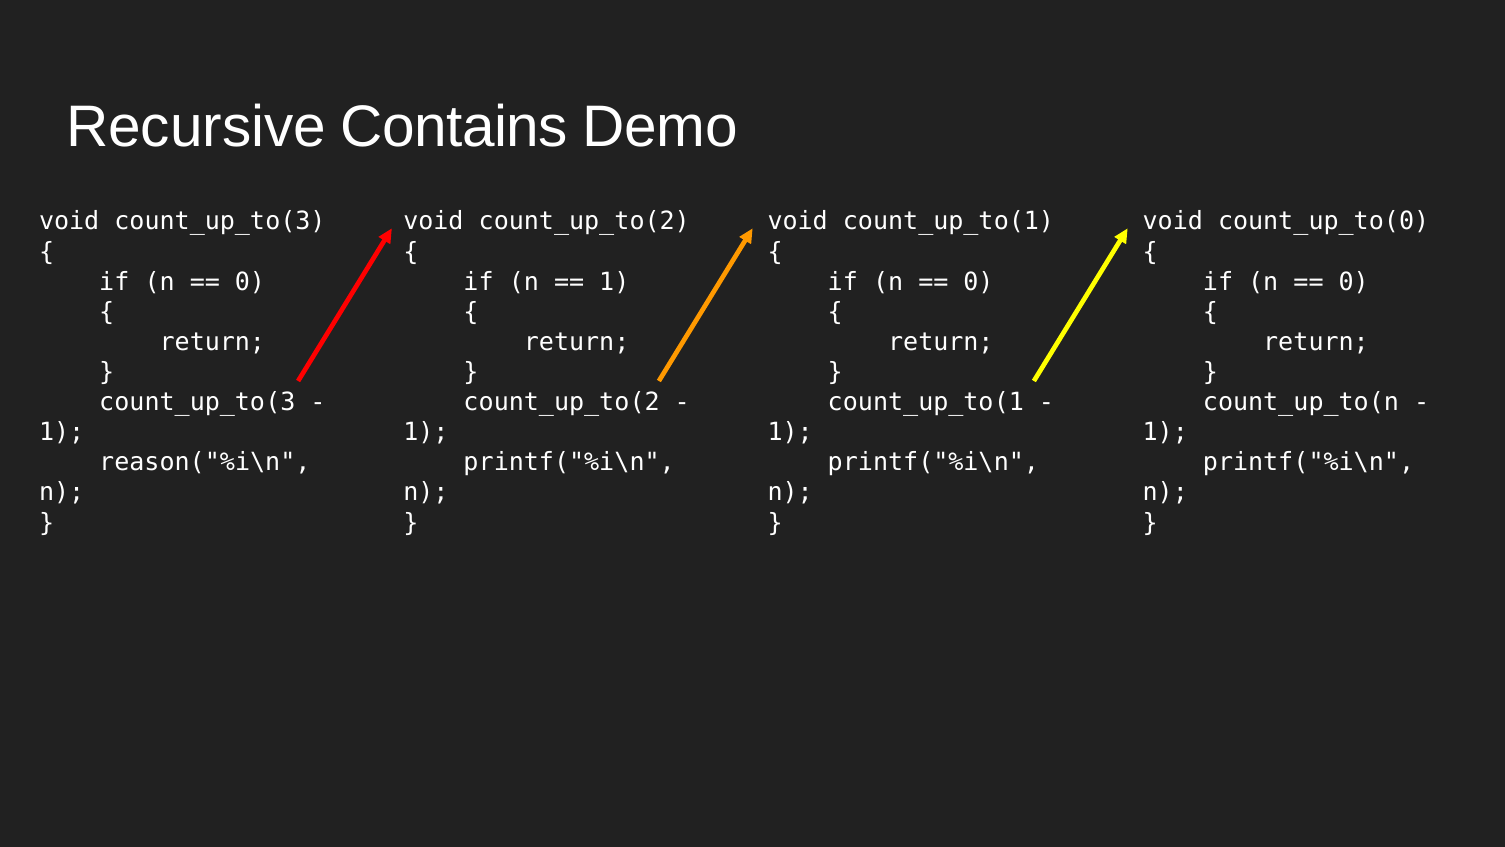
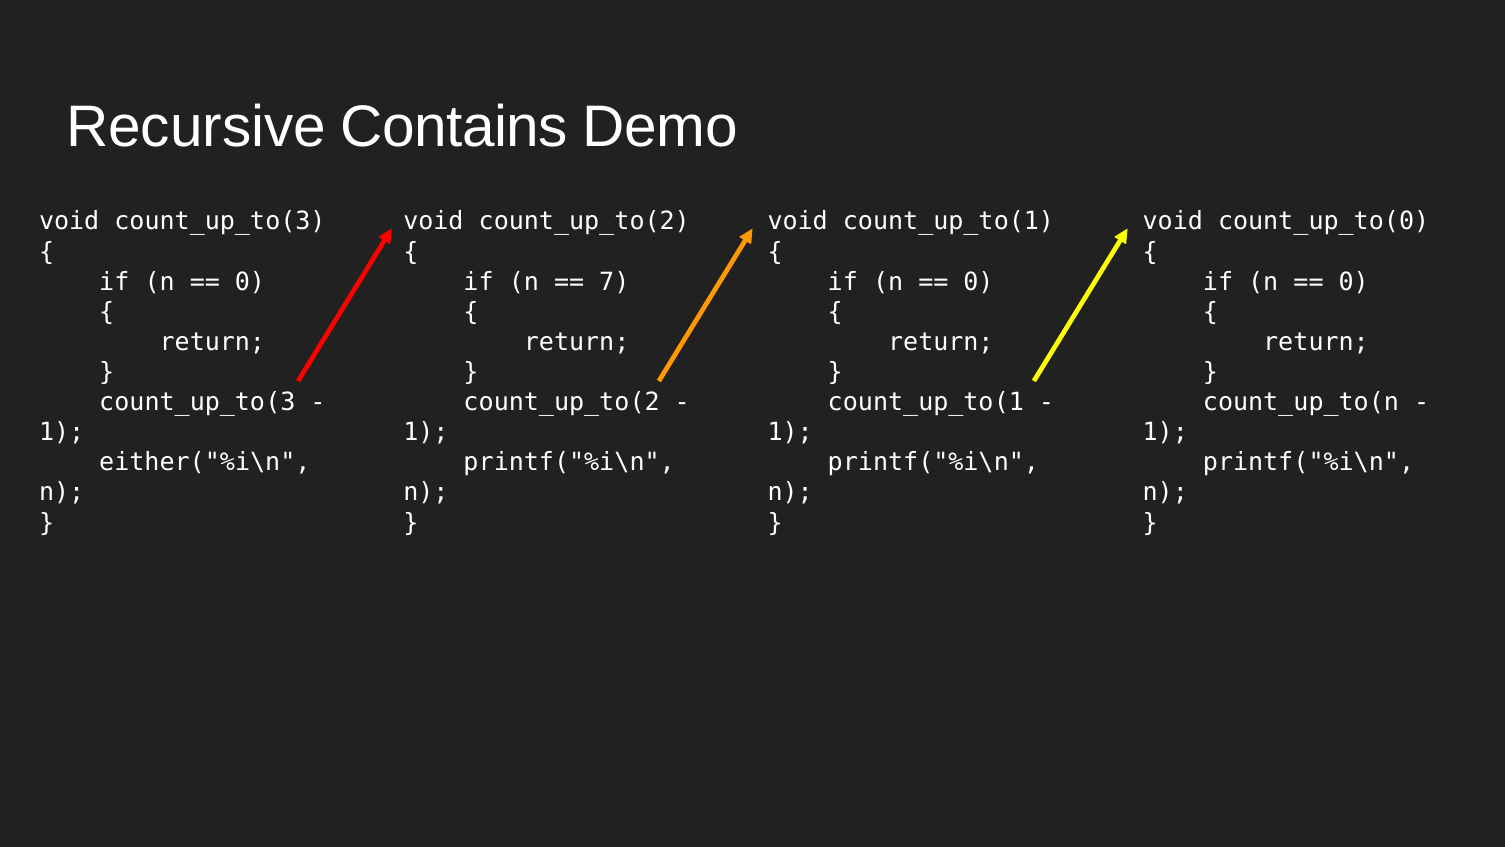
1: 1 -> 7 (614, 282)
reason("%i\n: reason("%i\n -> either("%i\n (205, 462)
